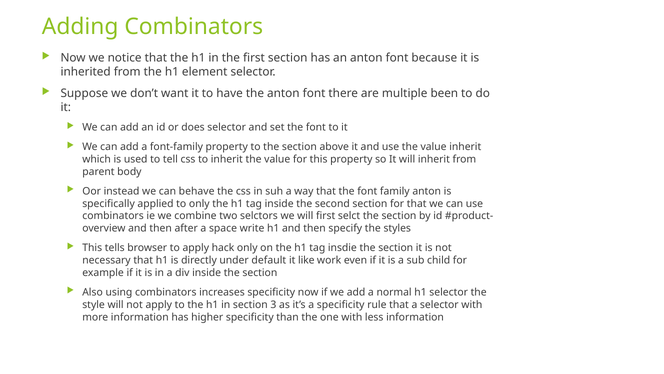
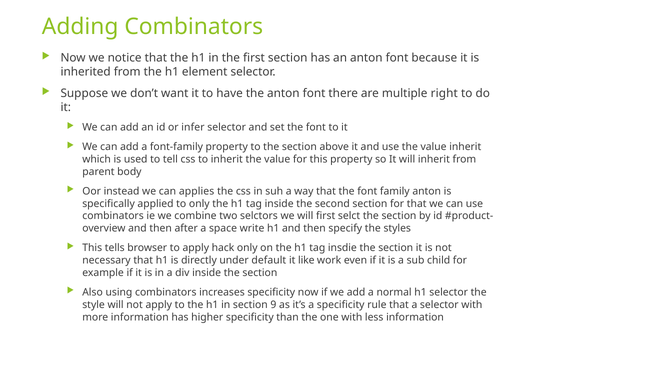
been: been -> right (444, 93)
does: does -> infer (193, 127)
behave: behave -> applies (197, 191)
3: 3 -> 9 (273, 304)
